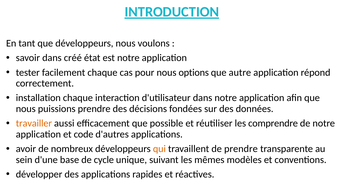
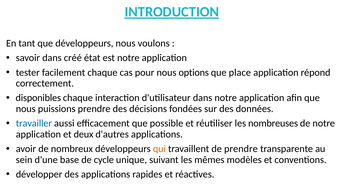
autre: autre -> place (240, 72)
installation: installation -> disponibles (38, 98)
travailler colour: orange -> blue (34, 123)
comprendre: comprendre -> nombreuses (273, 123)
code: code -> deux (84, 134)
